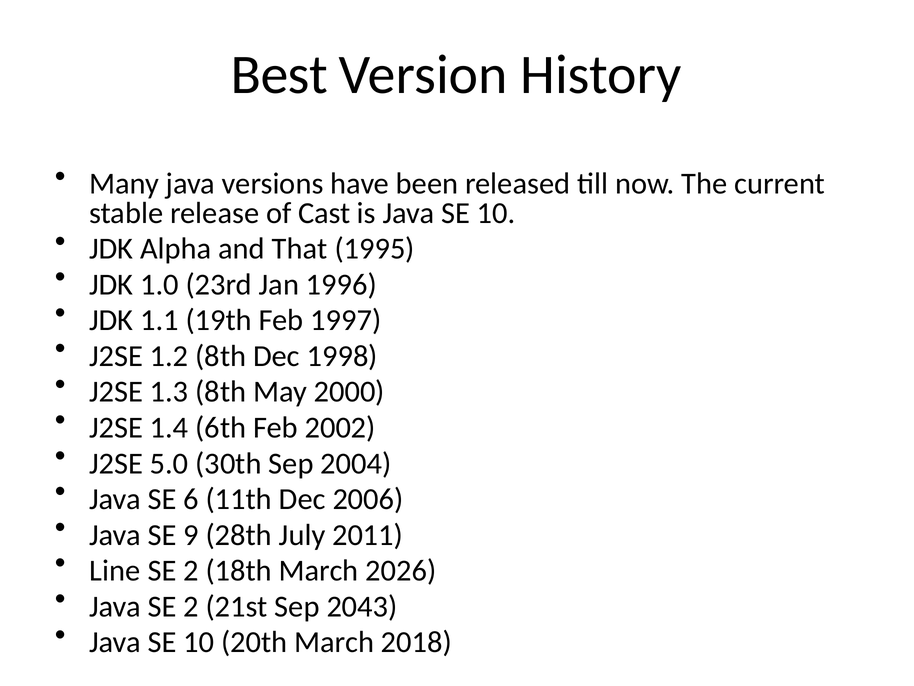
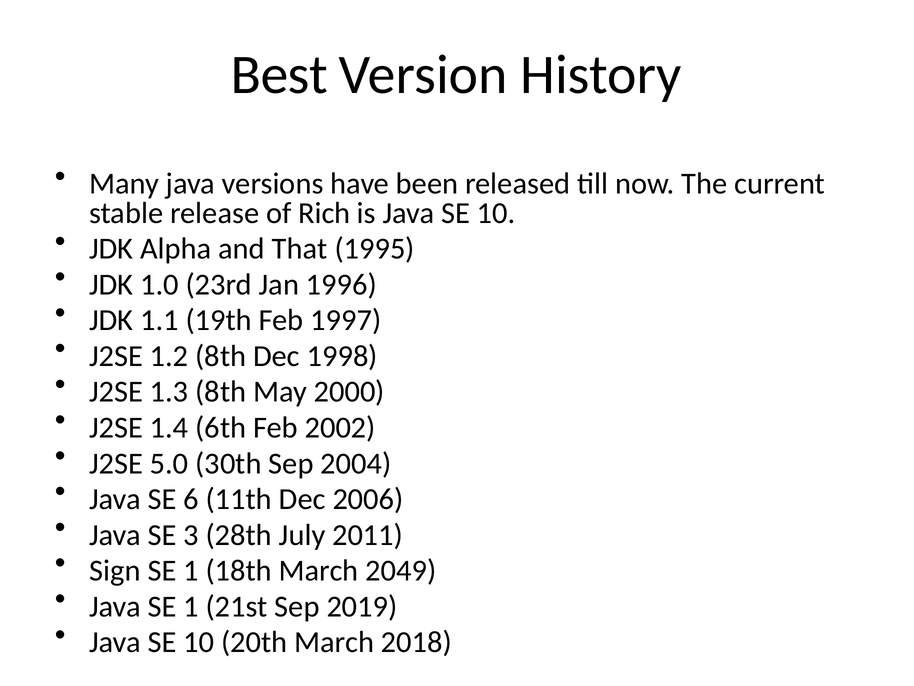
Cast: Cast -> Rich (324, 213)
9: 9 -> 3 (191, 535)
Line: Line -> Sign (115, 570)
2: 2 -> 1 (191, 570)
2026: 2026 -> 2049 (401, 570)
Java SE 2: 2 -> 1 (191, 606)
2043: 2043 -> 2019 (362, 606)
